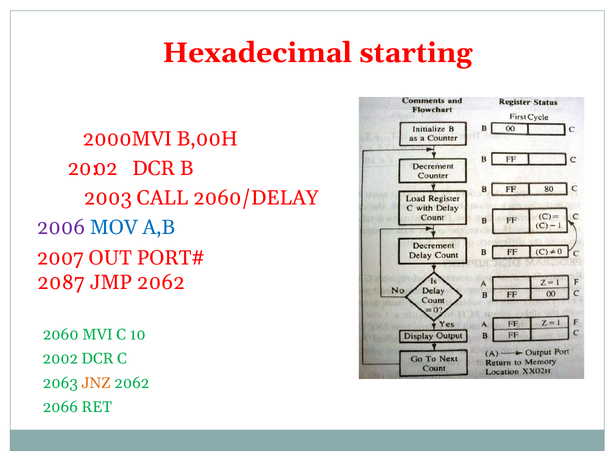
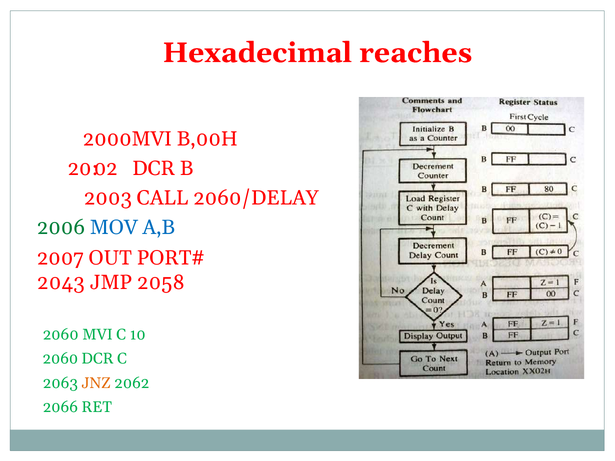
starting: starting -> reaches (416, 53)
2006 colour: purple -> green (61, 228)
2087: 2087 -> 2043 (61, 283)
JMP 2062: 2062 -> 2058 (161, 283)
2002: 2002 -> 2060 (60, 359)
